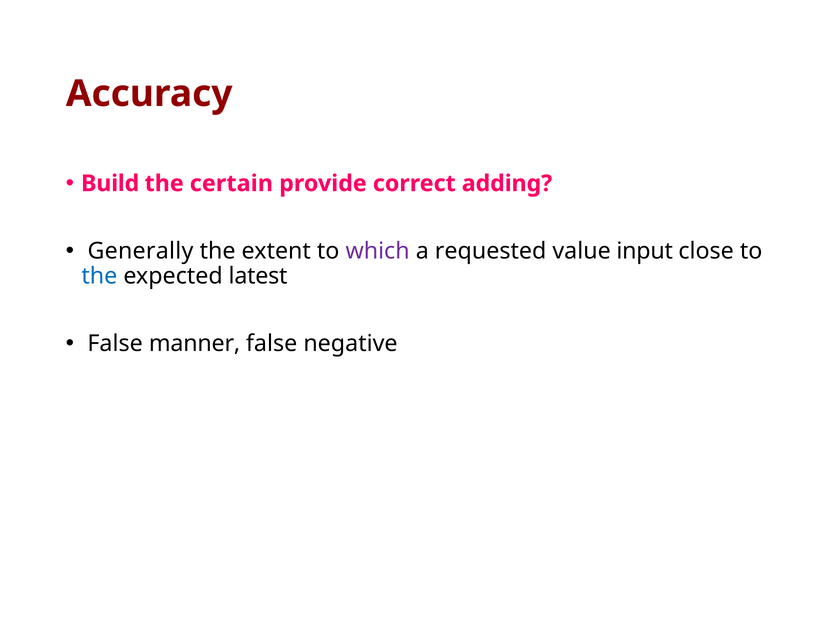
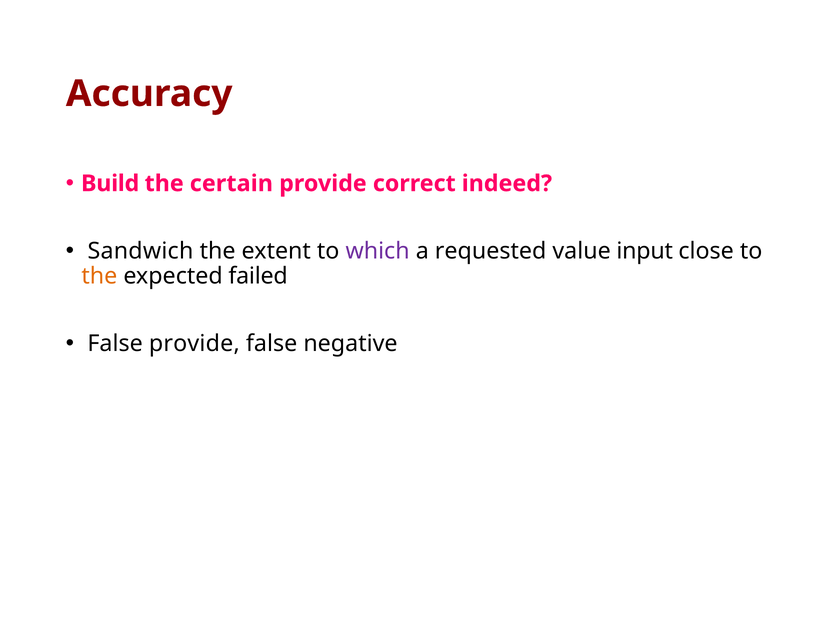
adding: adding -> indeed (507, 183)
Generally: Generally -> Sandwich (140, 251)
the colour: blue -> orange (99, 276)
latest: latest -> failed (258, 276)
False manner: manner -> provide (194, 344)
